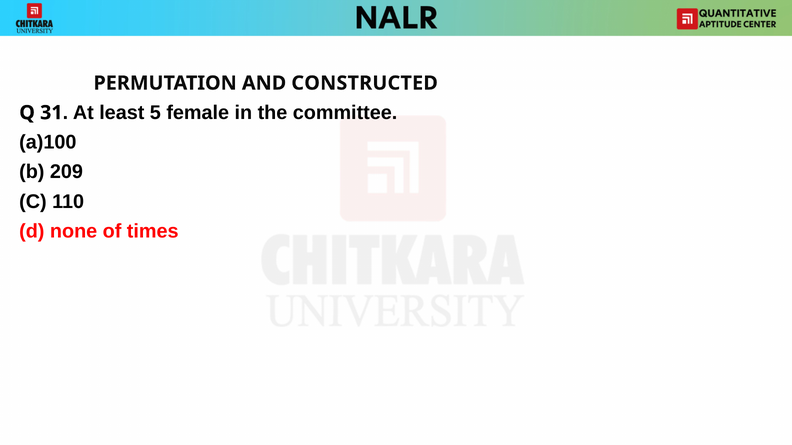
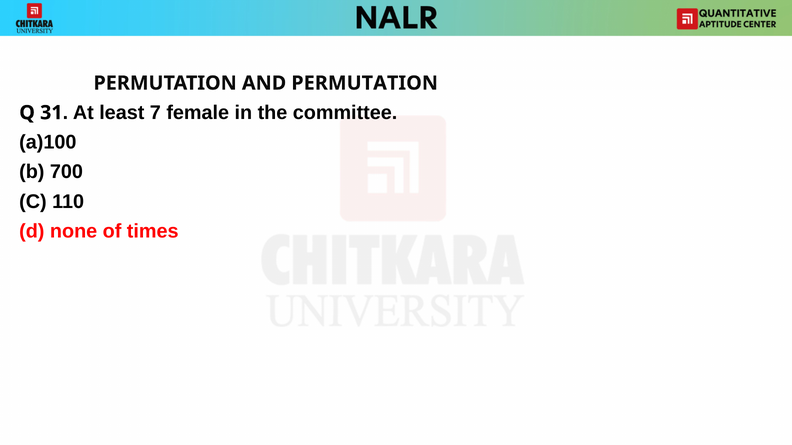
AND CONSTRUCTED: CONSTRUCTED -> PERMUTATION (365, 83)
5: 5 -> 7 (155, 113)
209: 209 -> 700 (66, 172)
